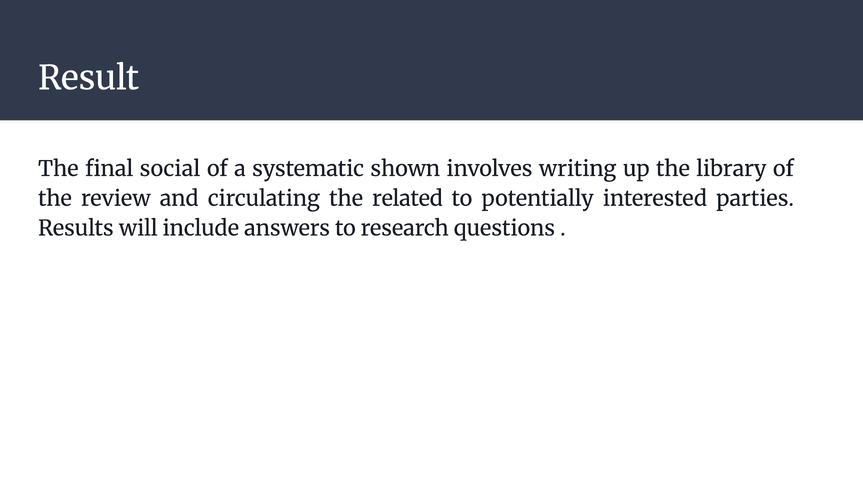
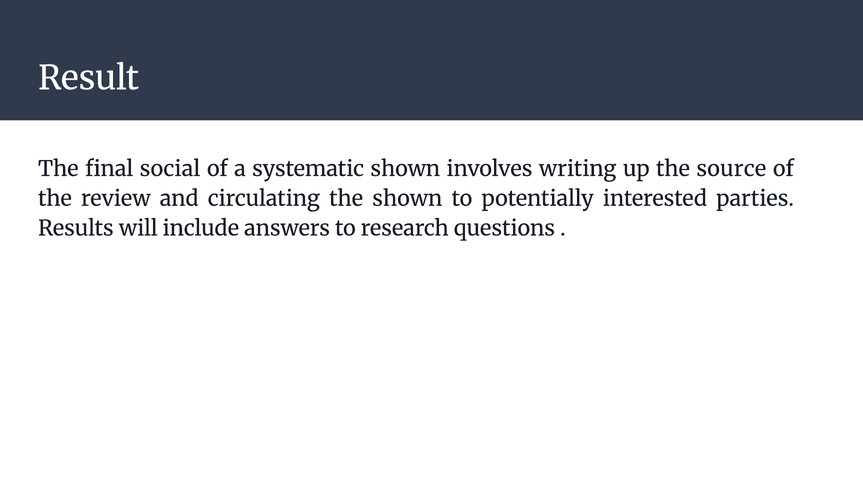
library: library -> source (731, 169)
the related: related -> shown (407, 199)
